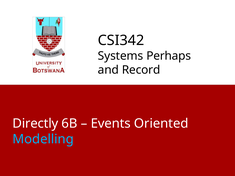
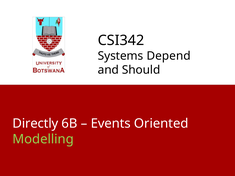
Perhaps: Perhaps -> Depend (169, 56)
Record: Record -> Should (141, 70)
Modelling colour: light blue -> light green (43, 139)
